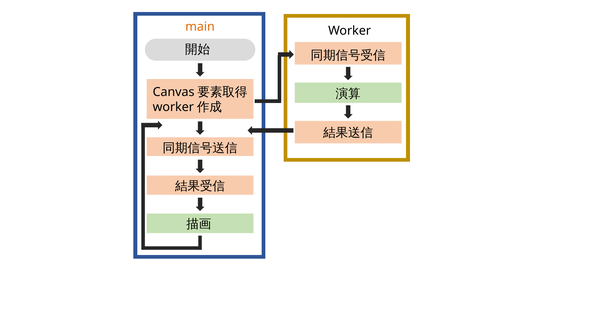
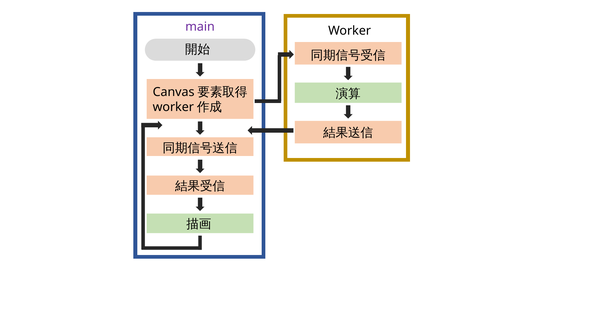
main colour: orange -> purple (200, 27)
